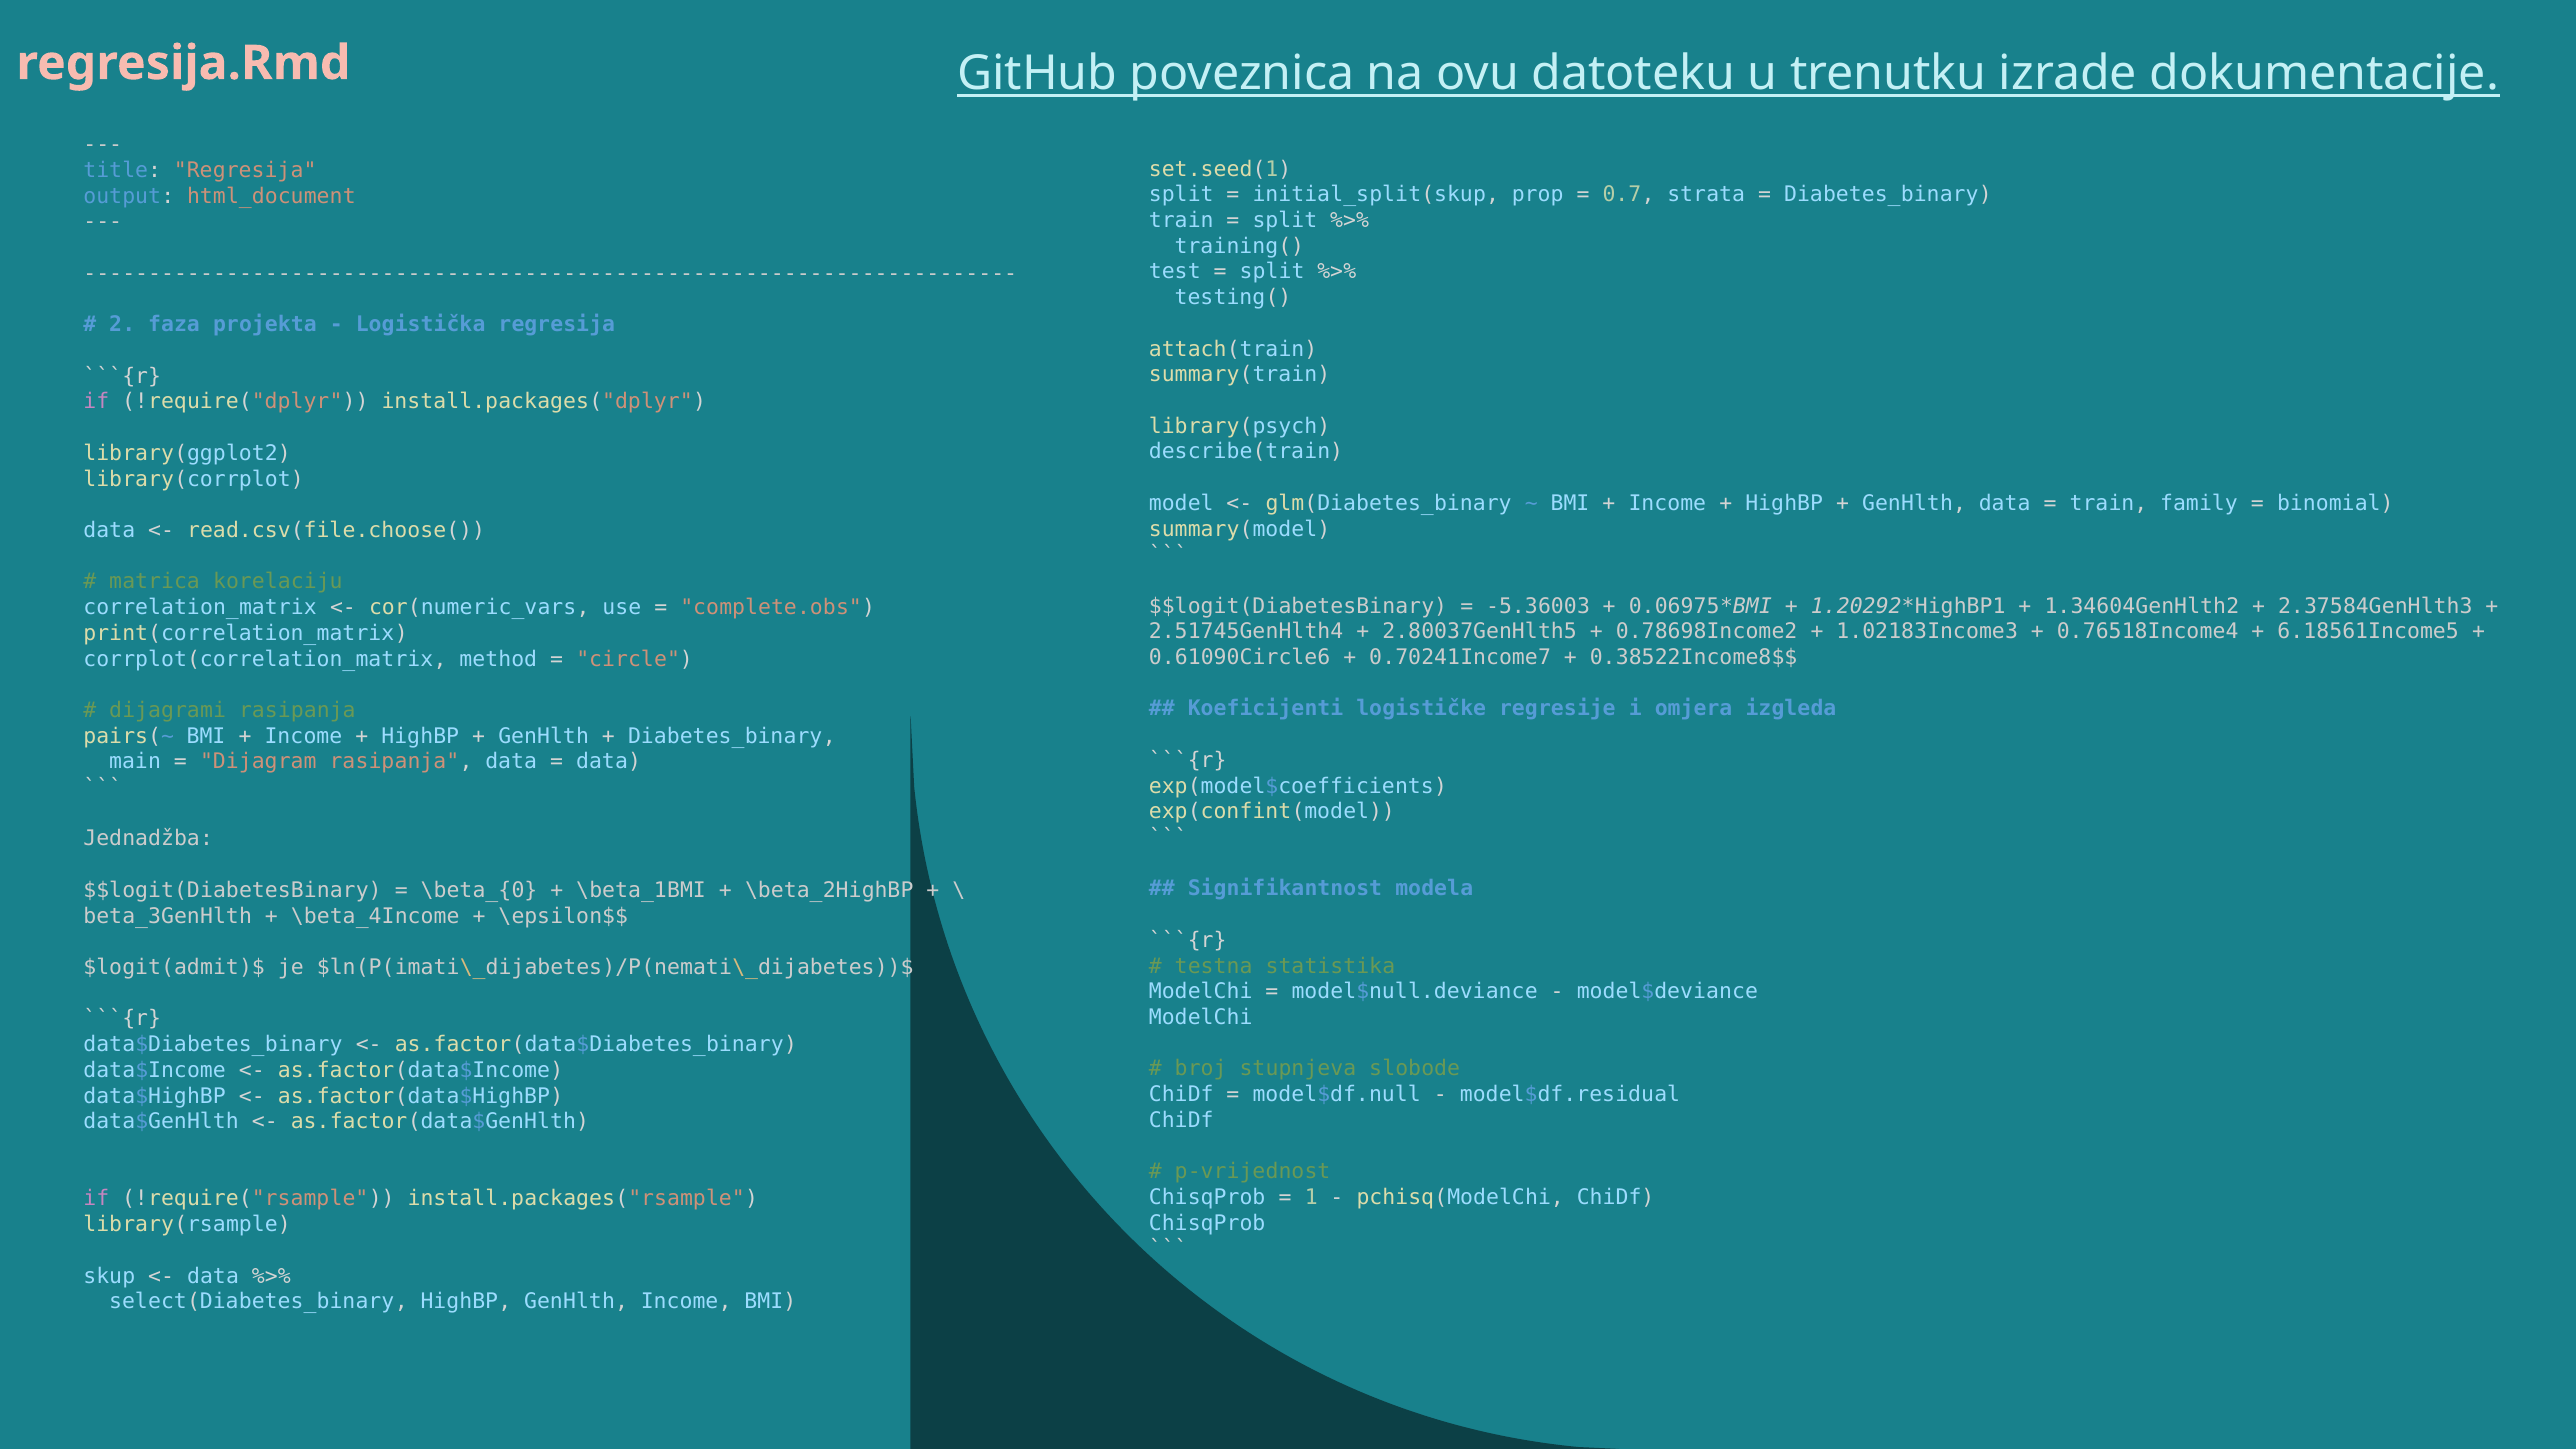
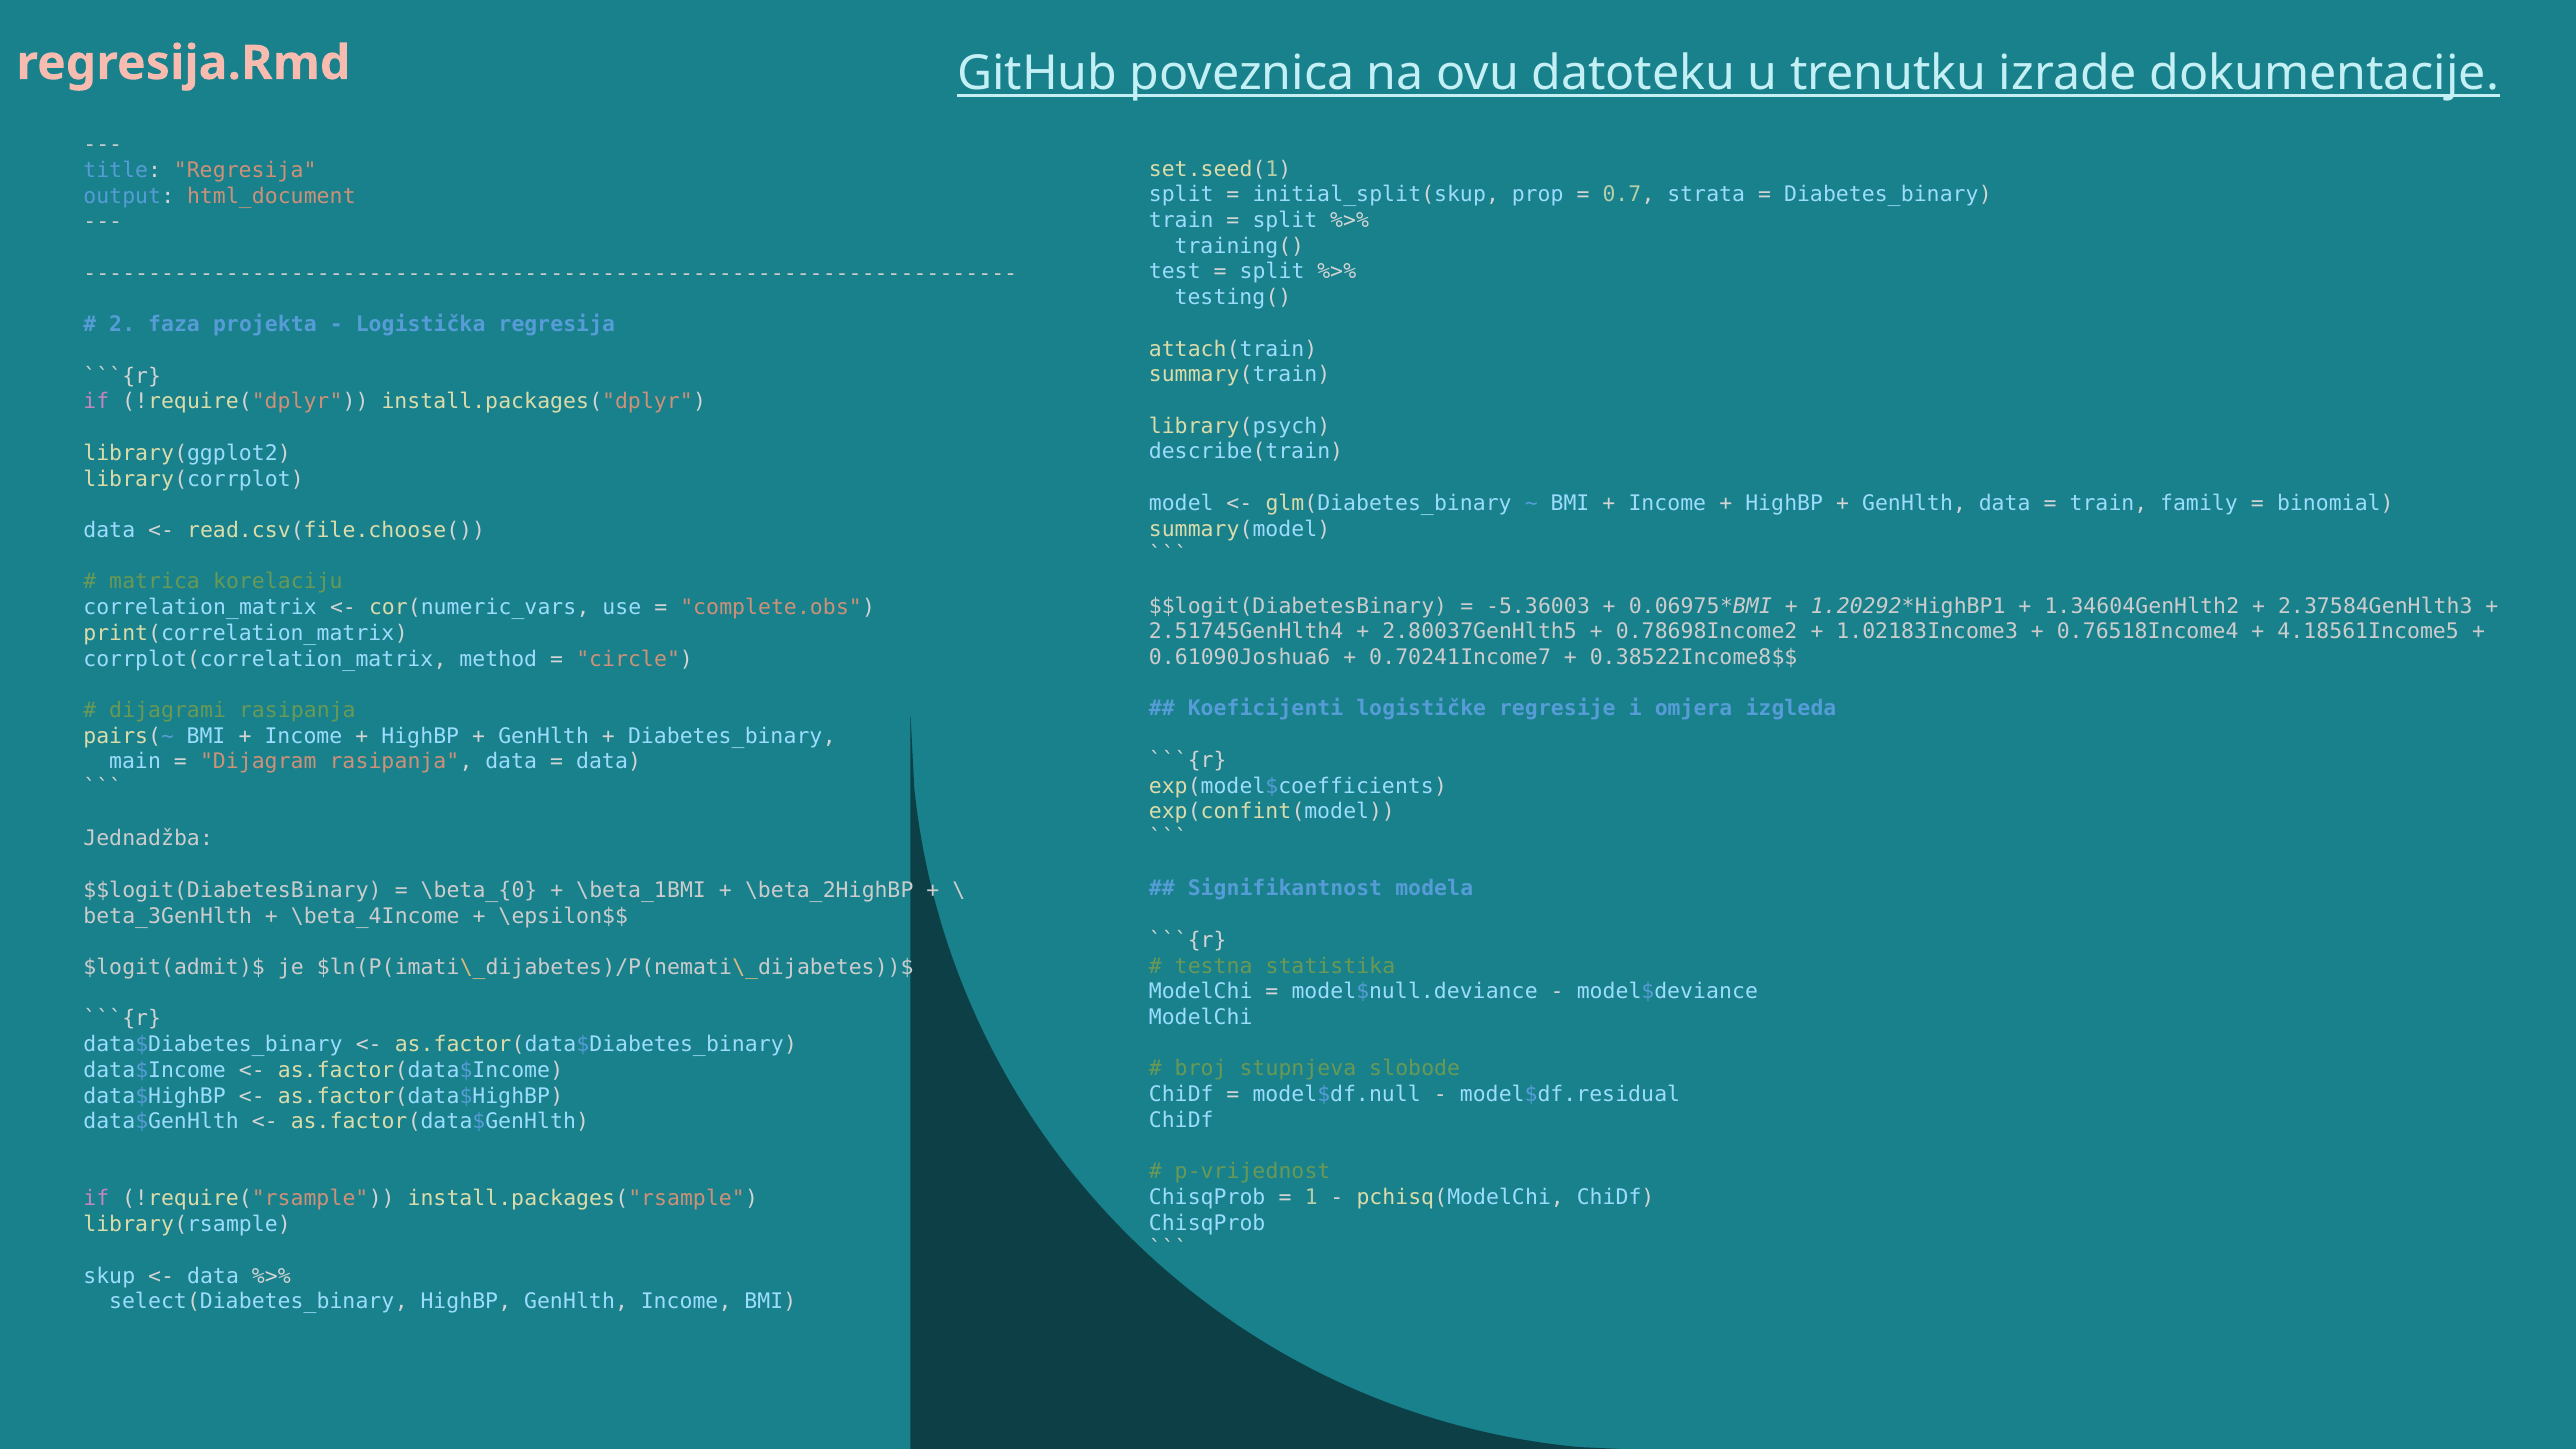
6.18561Income5: 6.18561Income5 -> 4.18561Income5 (2368, 632)
0.61090Circle6: 0.61090Circle6 -> 0.61090Joshua6 (1240, 657)
